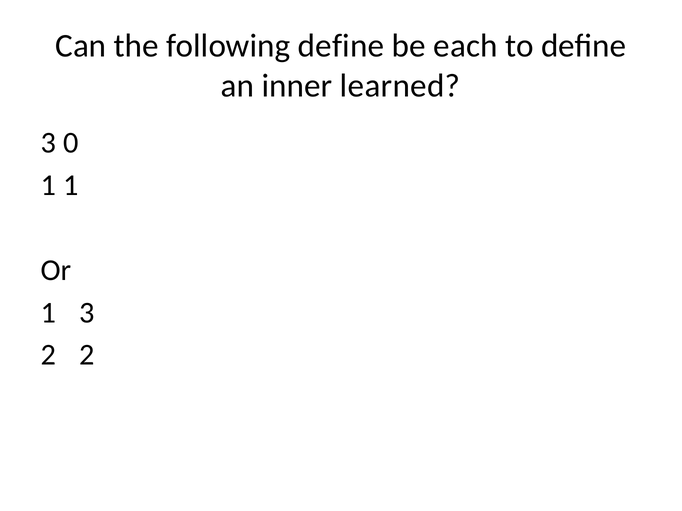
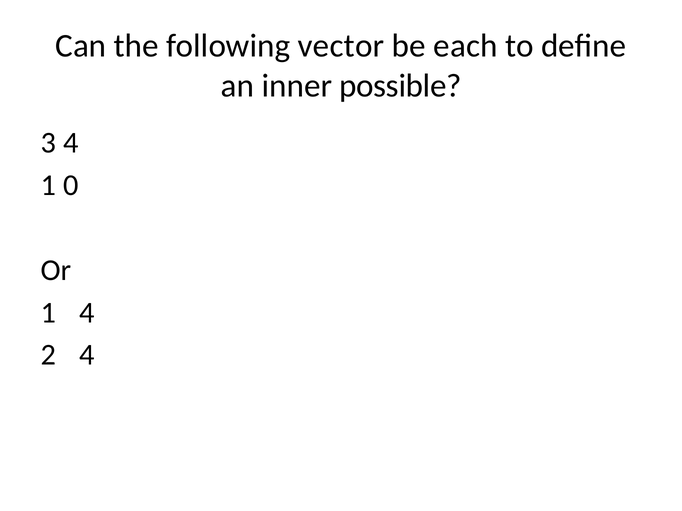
following define: define -> vector (341, 46)
learned: learned -> possible (400, 86)
3 0: 0 -> 4 (71, 143)
1 1: 1 -> 0 (71, 186)
1 3: 3 -> 4 (87, 313)
2 2: 2 -> 4 (87, 355)
